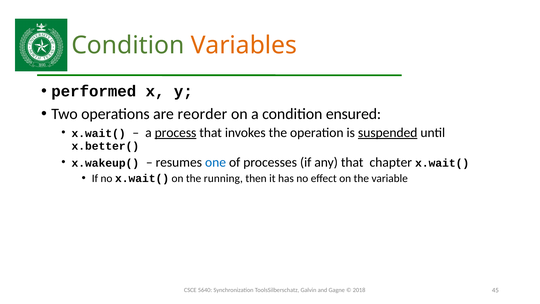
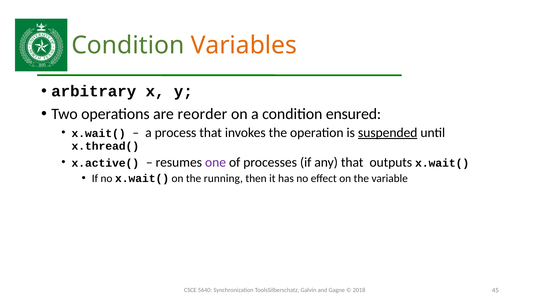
performed: performed -> arbitrary (94, 91)
process underline: present -> none (176, 133)
x.better(: x.better( -> x.thread( (105, 146)
x.wakeup(: x.wakeup( -> x.active( (105, 163)
one colour: blue -> purple (216, 162)
chapter: chapter -> outputs (391, 162)
